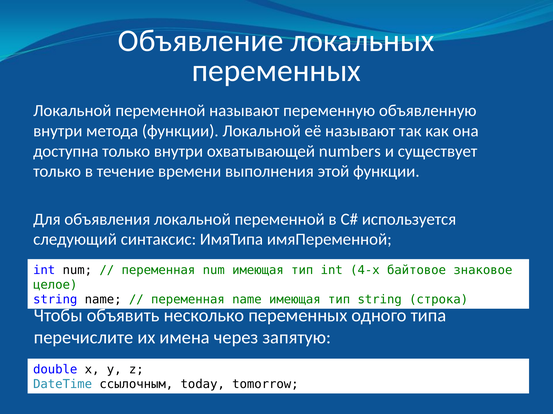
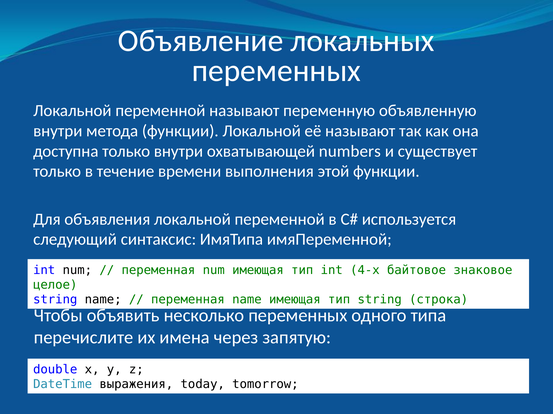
ссылочным: ссылочным -> выражения (136, 385)
